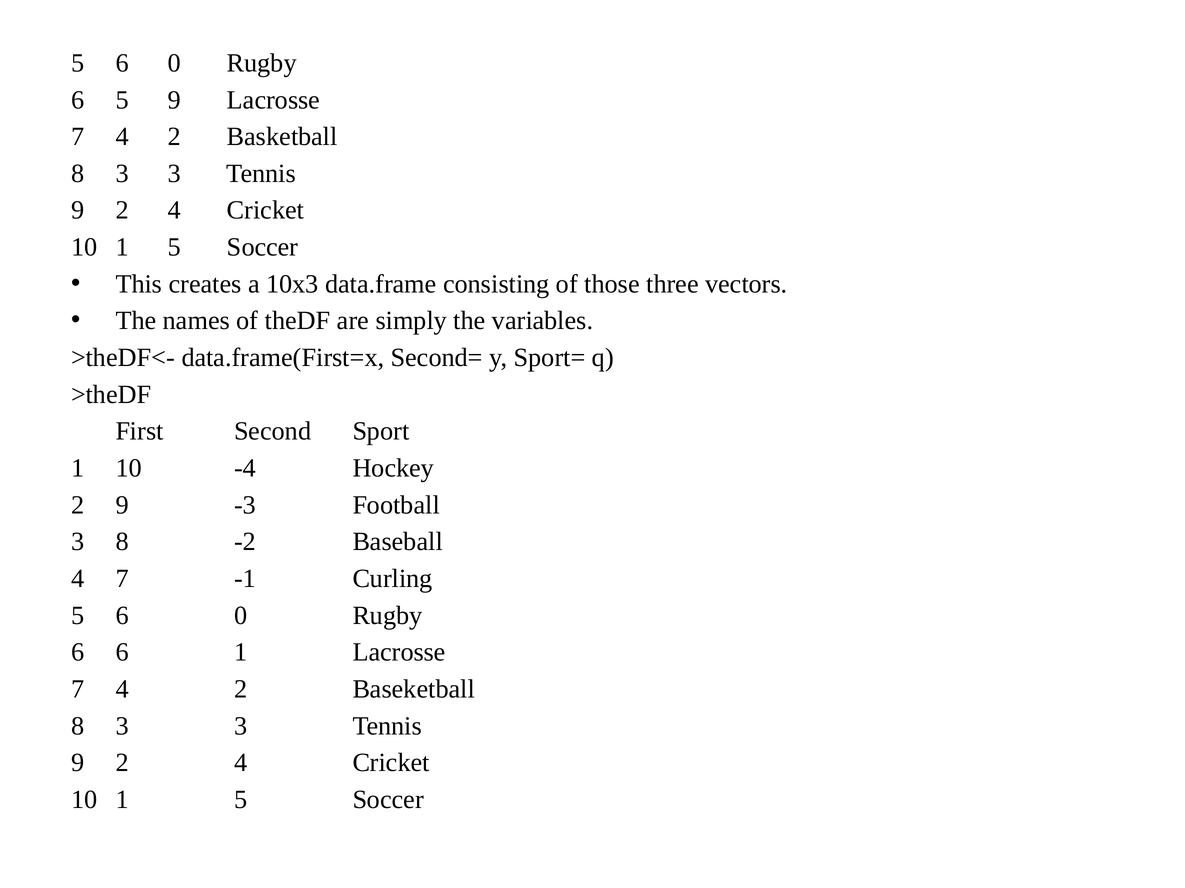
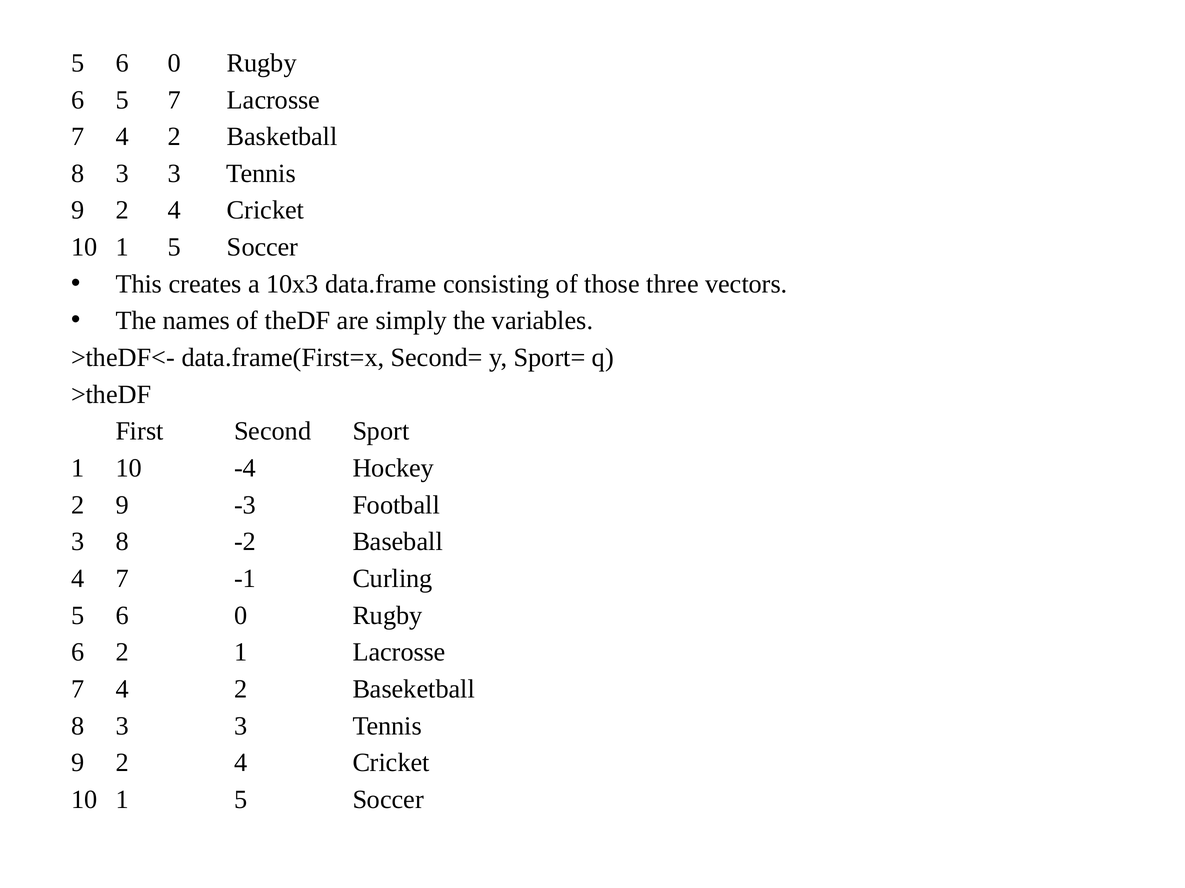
5 9: 9 -> 7 (175, 100)
6 6: 6 -> 2 (122, 653)
